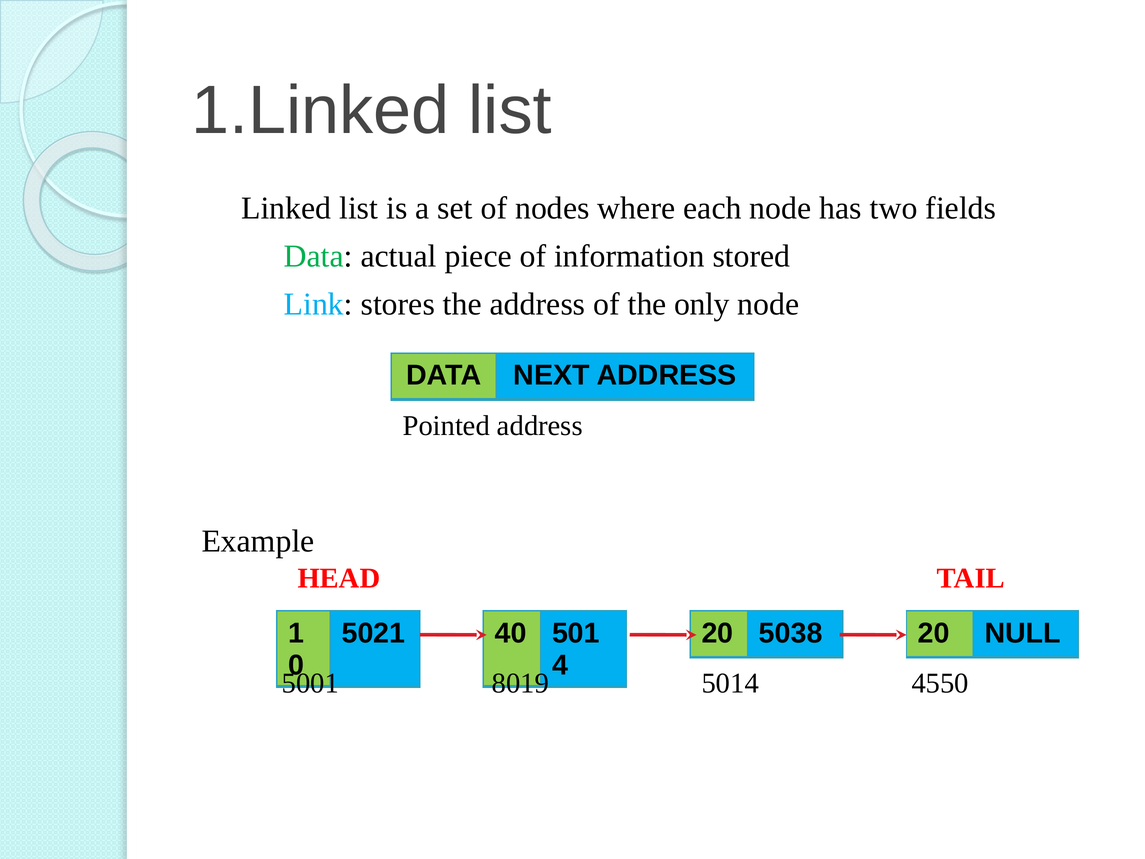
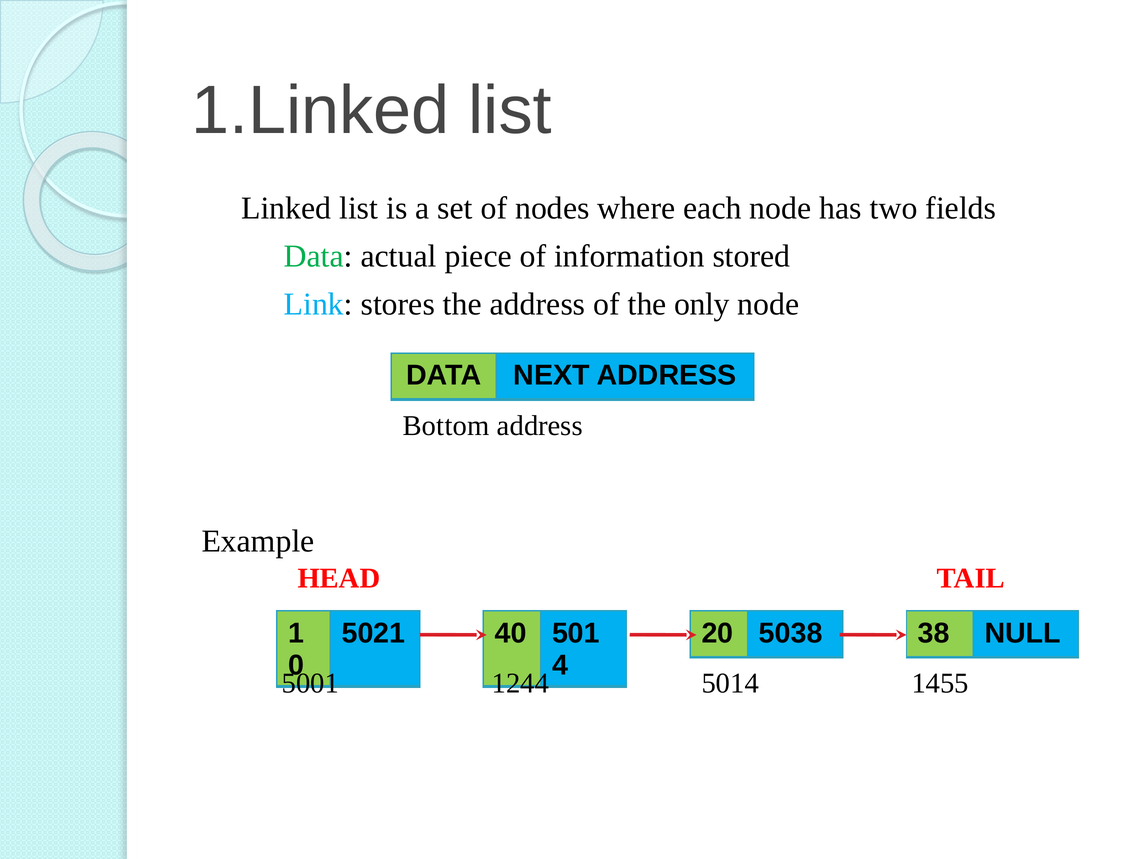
Pointed: Pointed -> Bottom (446, 426)
5038 20: 20 -> 38 (934, 633)
8019: 8019 -> 1244 (520, 683)
4550: 4550 -> 1455 (940, 683)
